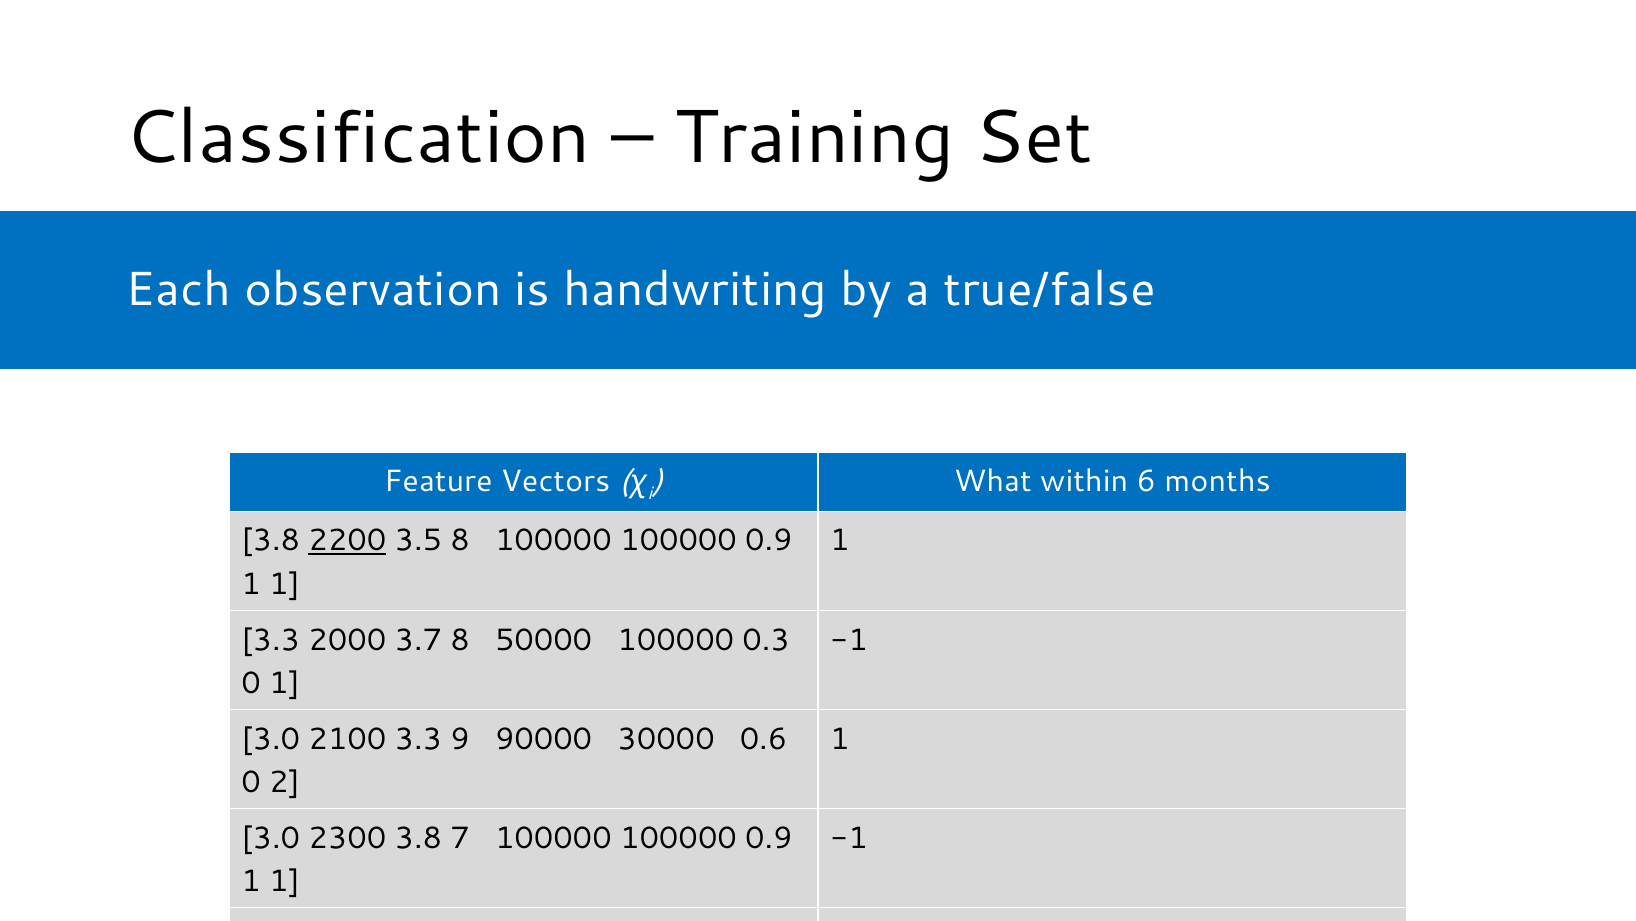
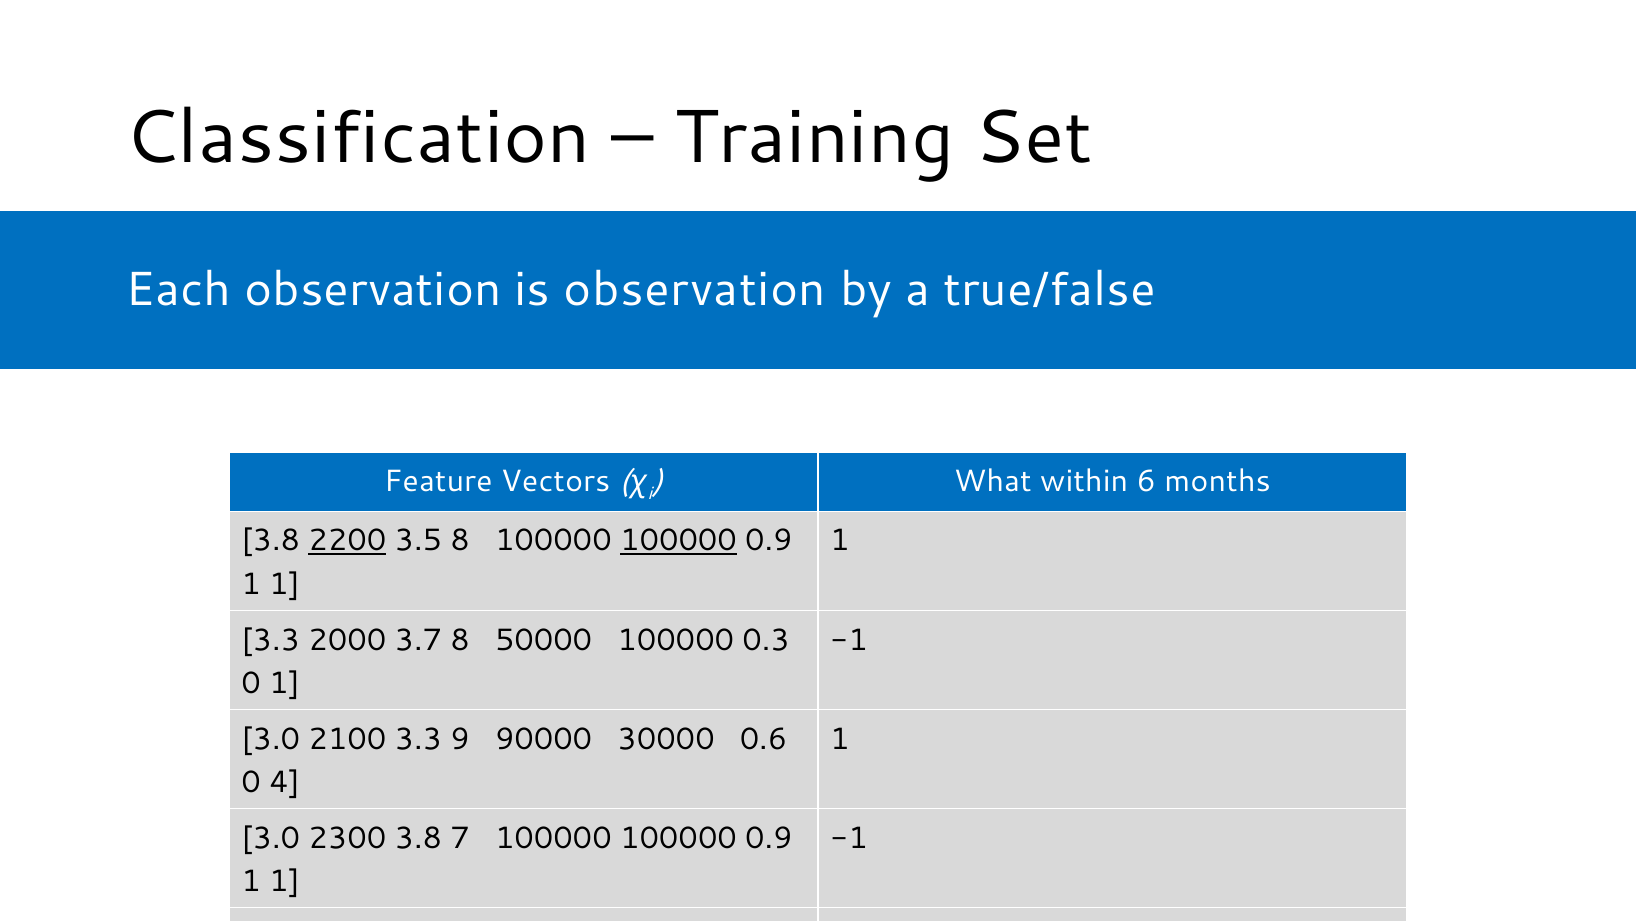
is handwriting: handwriting -> observation (695, 290)
100000 underline: none -> present (679, 540)
2: 2 -> 4 (285, 782)
